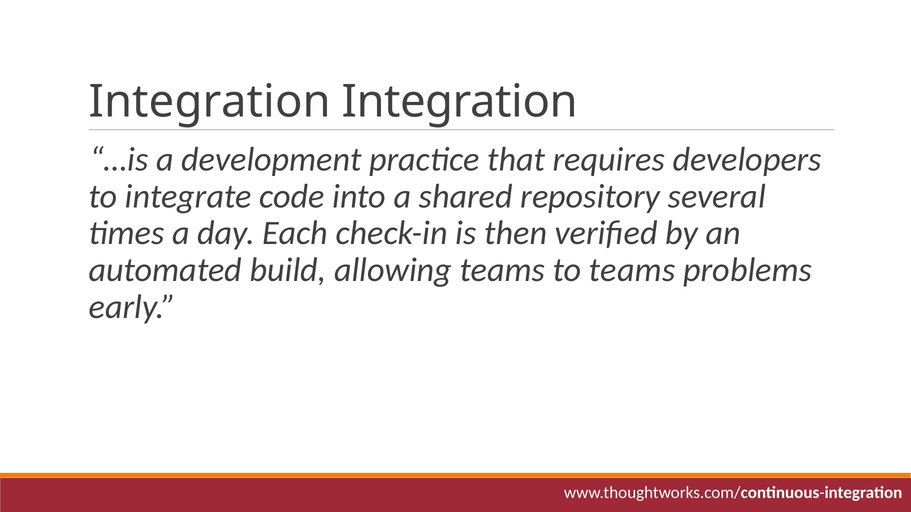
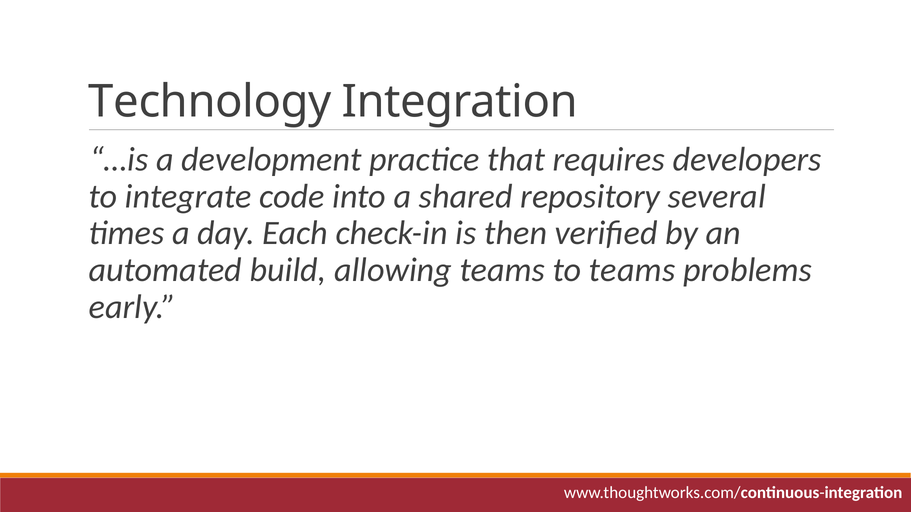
Integration: Integration -> Technology (210, 102)
